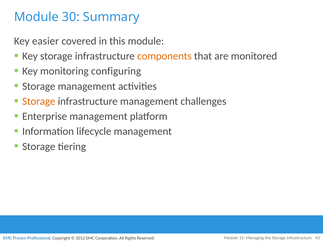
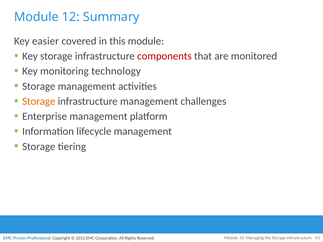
30: 30 -> 12 (71, 17)
components colour: orange -> red (164, 56)
configuring: configuring -> technology (116, 71)
